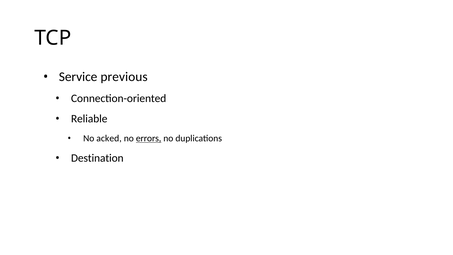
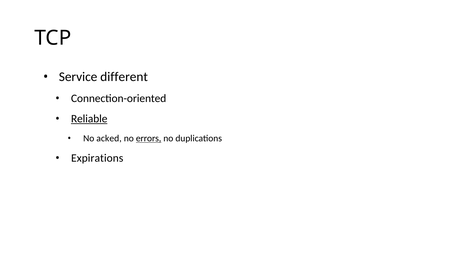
previous: previous -> different (124, 77)
Reliable underline: none -> present (89, 119)
Destination: Destination -> Expirations (97, 158)
